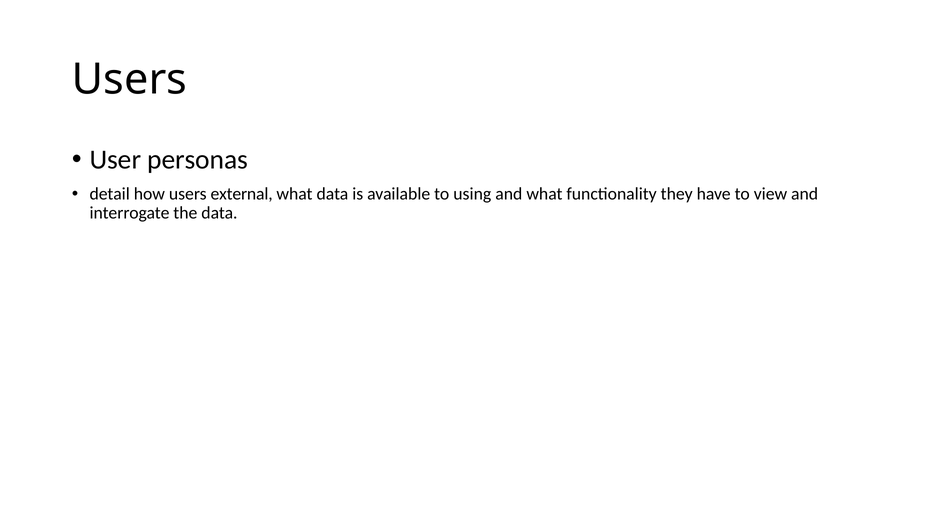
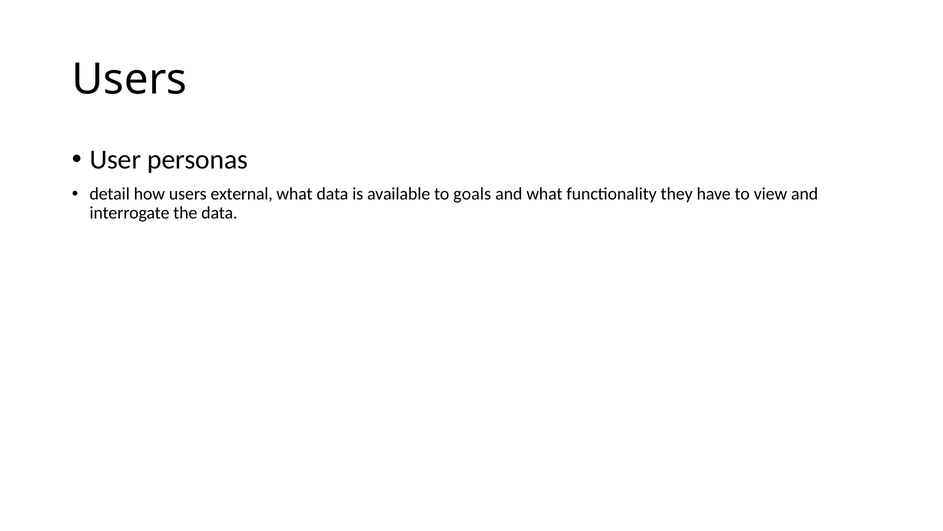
using: using -> goals (472, 194)
